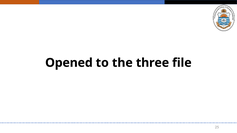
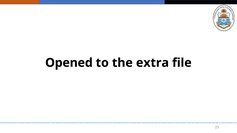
three: three -> extra (152, 63)
